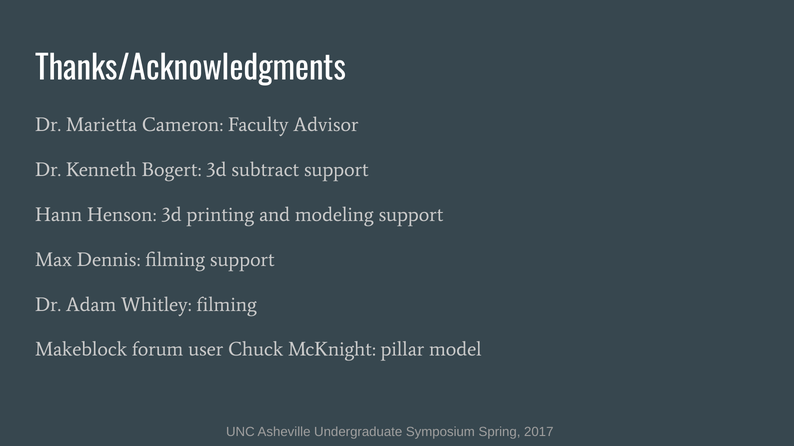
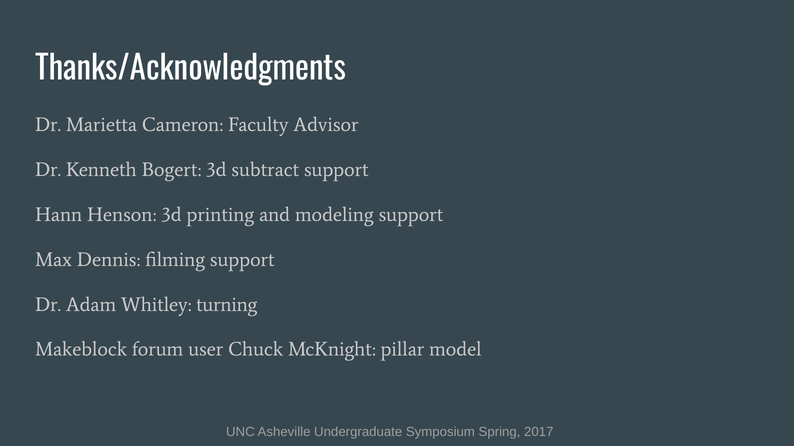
Whitley filming: filming -> turning (227, 305)
